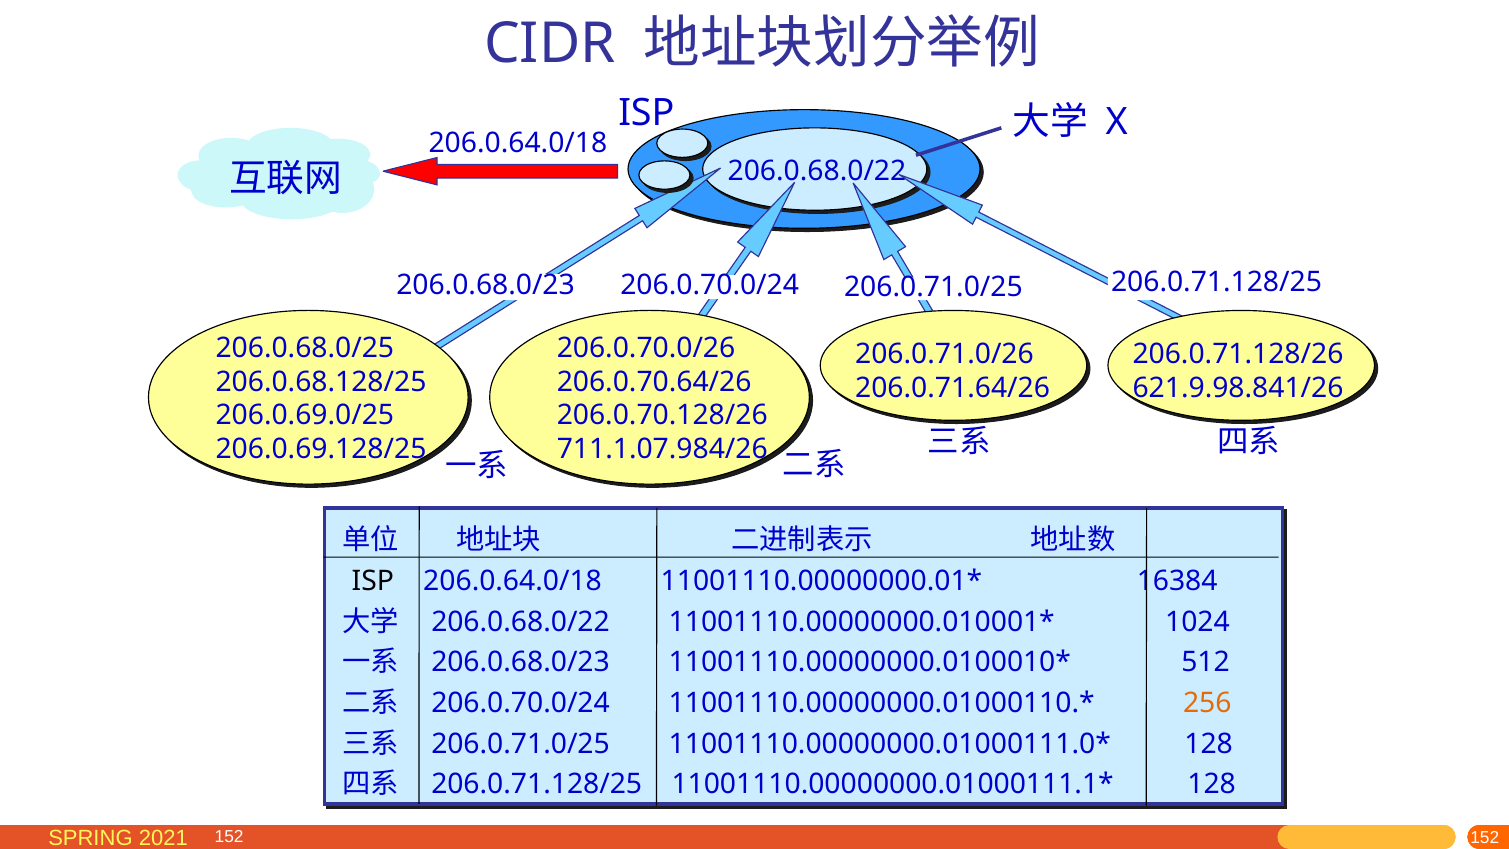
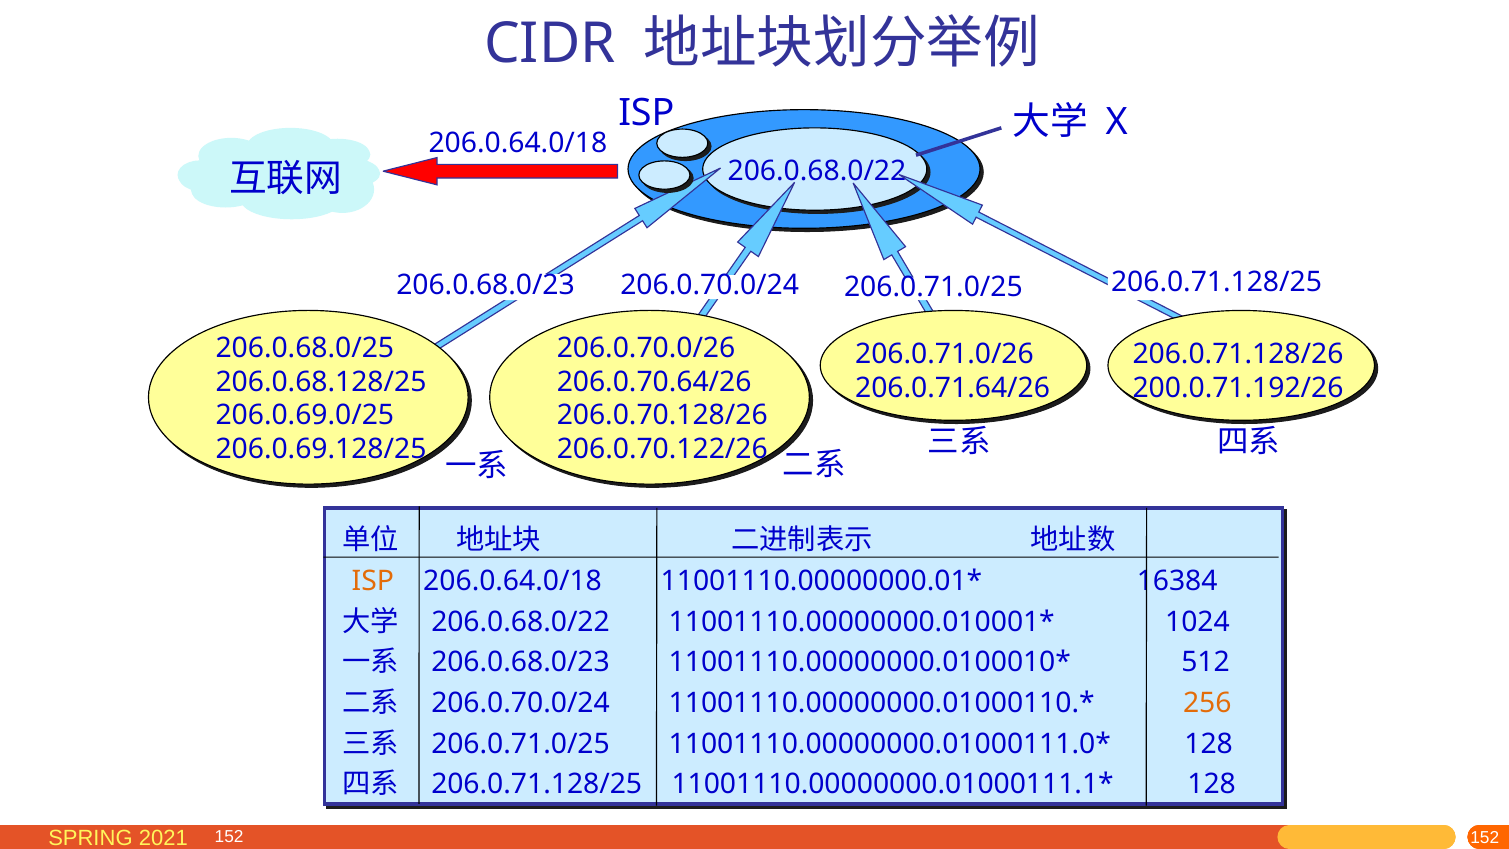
621.9.98.841/26: 621.9.98.841/26 -> 200.0.71.192/26 (1238, 388)
711.1.07.984/26: 711.1.07.984/26 -> 206.0.70.122/26 (662, 450)
ISP colour: black -> orange (373, 581)
